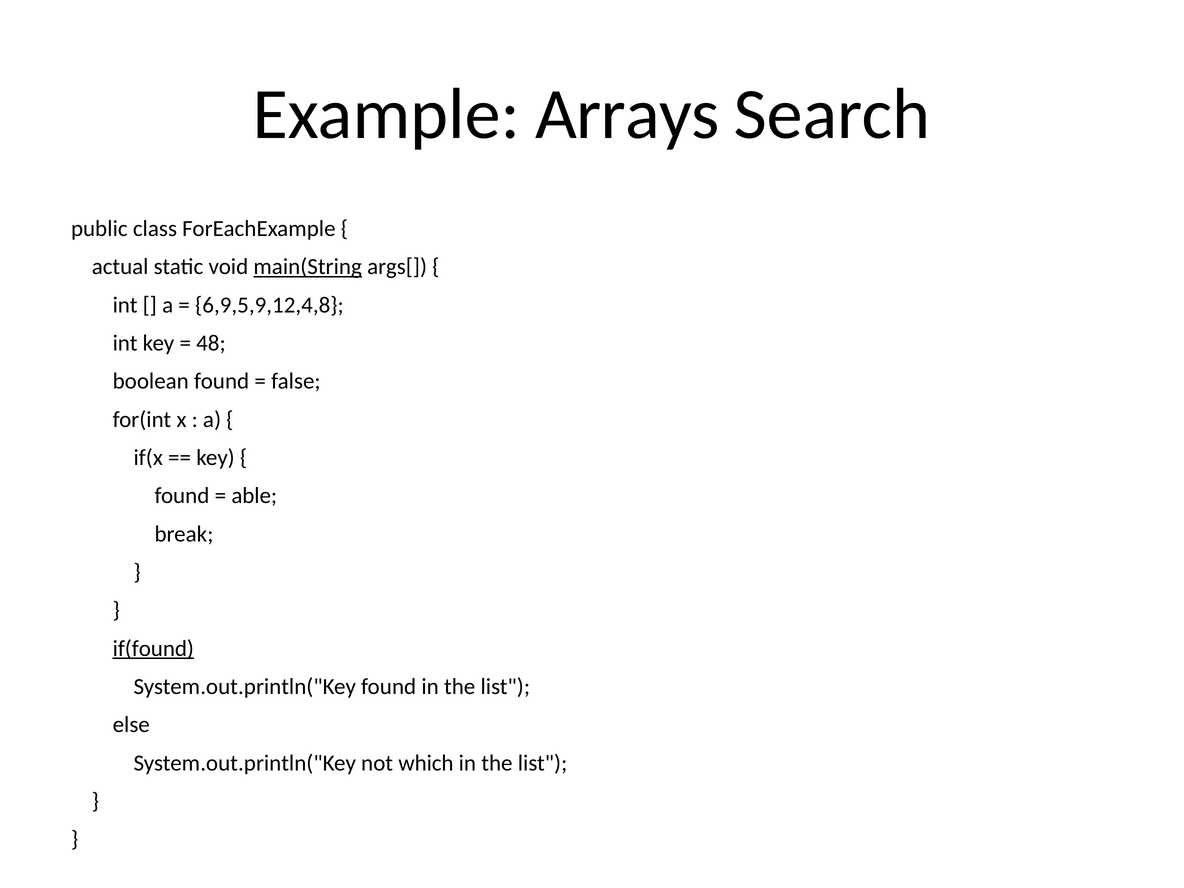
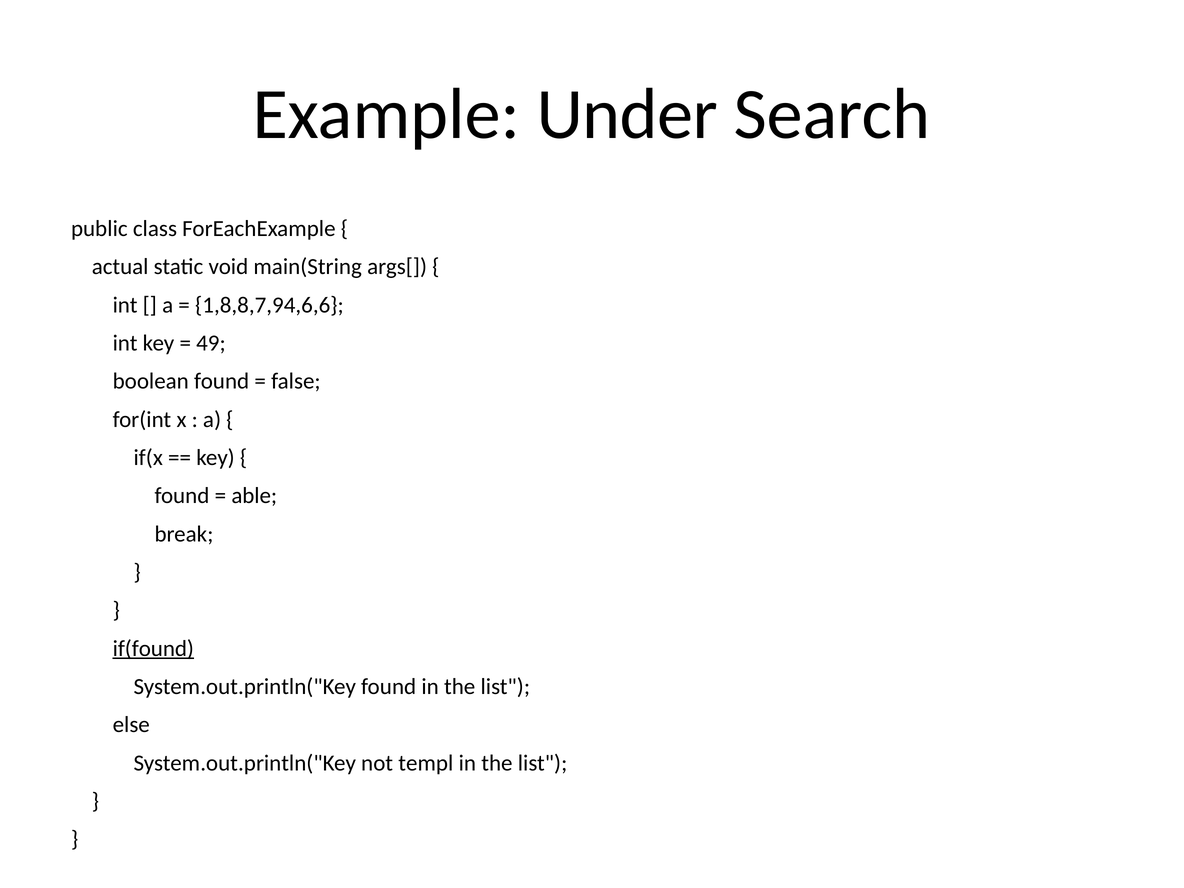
Arrays: Arrays -> Under (627, 115)
main(String underline: present -> none (308, 267)
6,9,5,9,12,4,8: 6,9,5,9,12,4,8 -> 1,8,8,7,94,6,6 (269, 305)
48: 48 -> 49 (211, 343)
which: which -> templ (426, 763)
